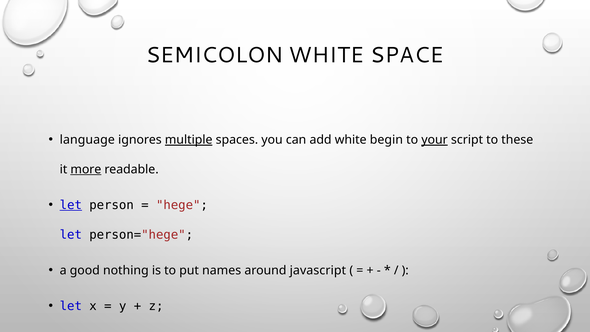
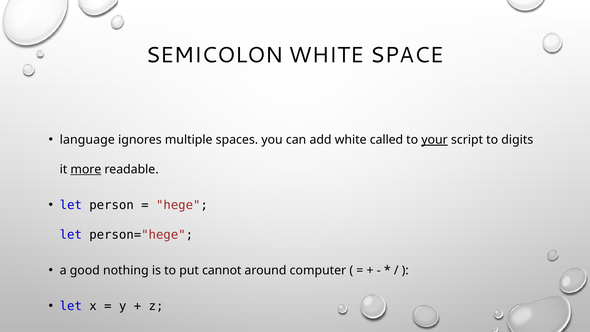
multiple underline: present -> none (189, 140)
begin: begin -> called (386, 140)
these: these -> digits (517, 140)
let underline: present -> none (71, 205)
names: names -> cannot (222, 270)
javascript: javascript -> computer (318, 270)
